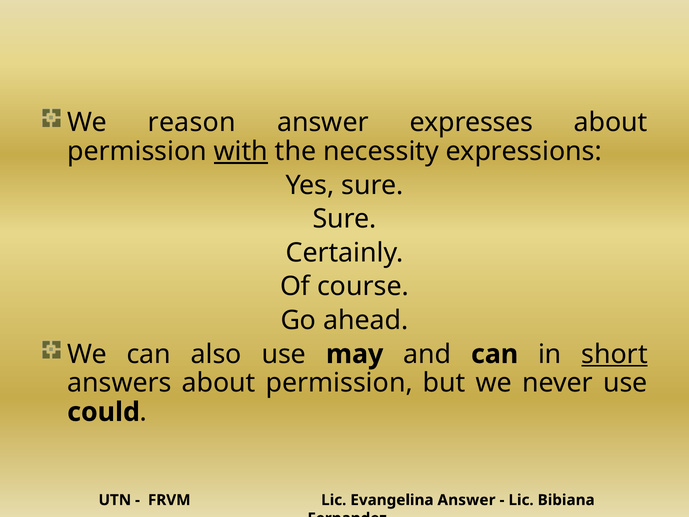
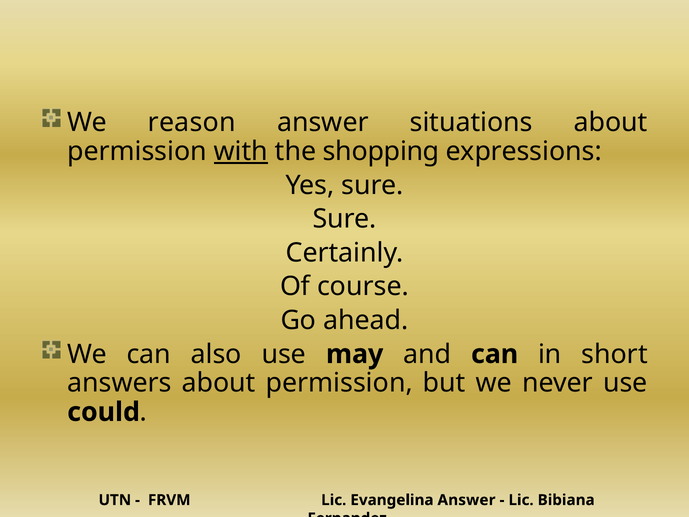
expresses: expresses -> situations (471, 122)
necessity: necessity -> shopping (381, 151)
short underline: present -> none (615, 354)
